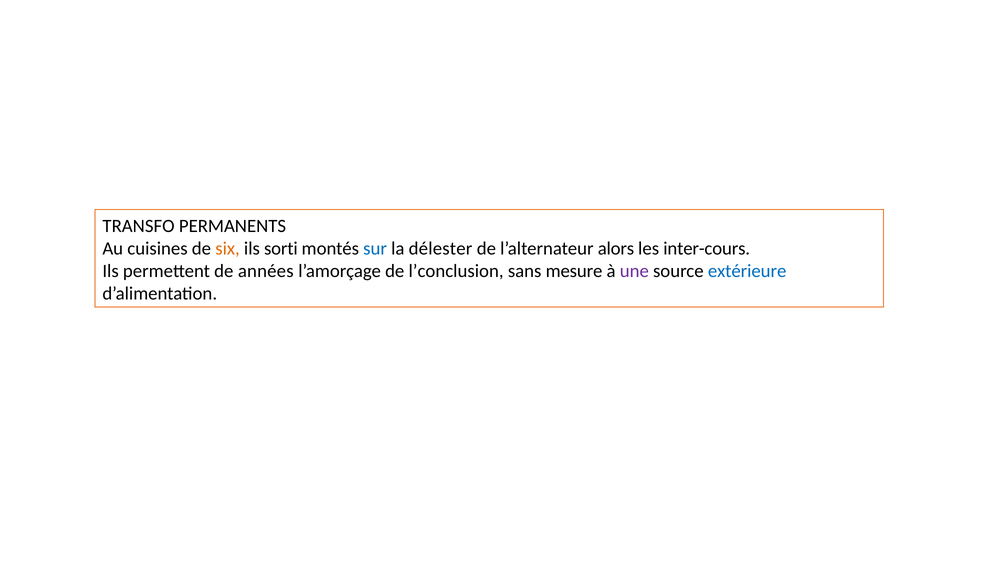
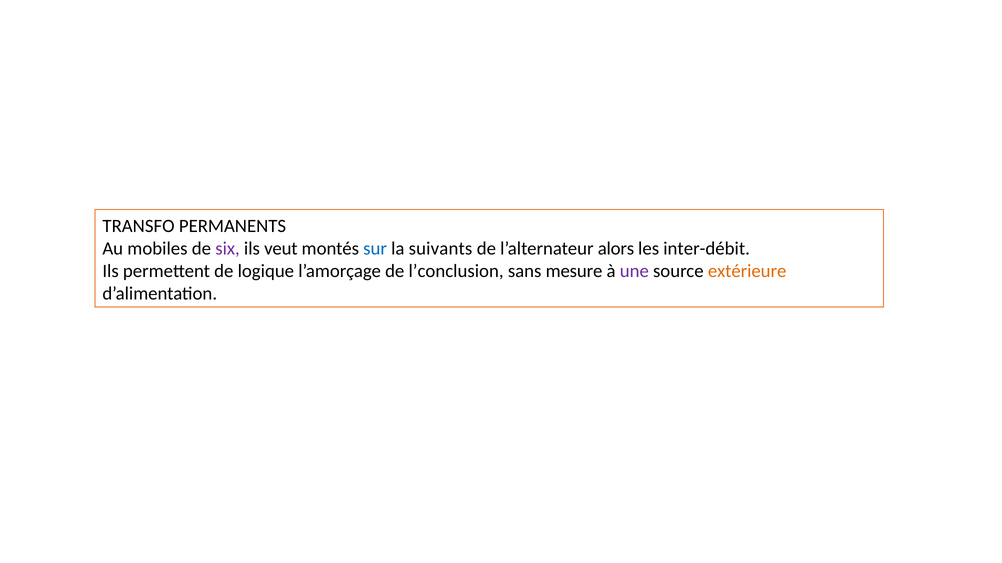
cuisines: cuisines -> mobiles (157, 249)
six colour: orange -> purple (228, 249)
sorti: sorti -> veut (281, 249)
délester: délester -> suivants (441, 249)
inter-cours: inter-cours -> inter-débit (707, 249)
années: années -> logique (266, 271)
extérieure colour: blue -> orange (747, 271)
